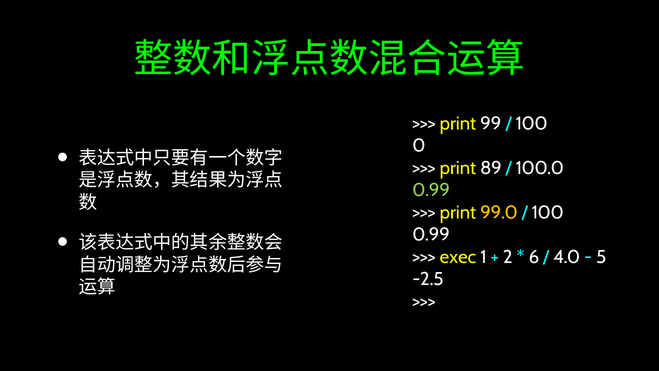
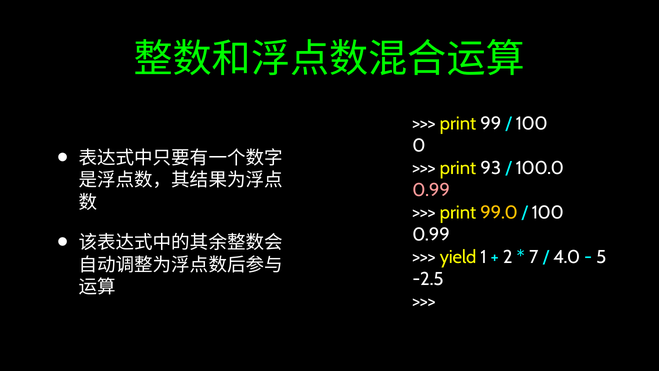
89: 89 -> 93 (491, 168)
0.99 colour: light green -> pink (431, 190)
exec: exec -> yield (458, 257)
6: 6 -> 7 (534, 257)
